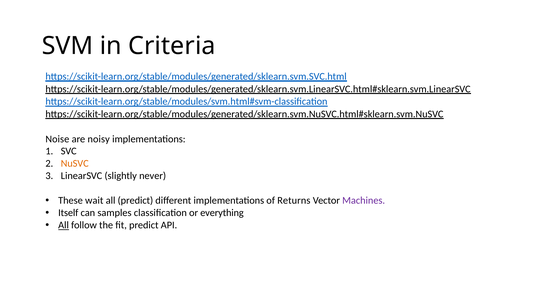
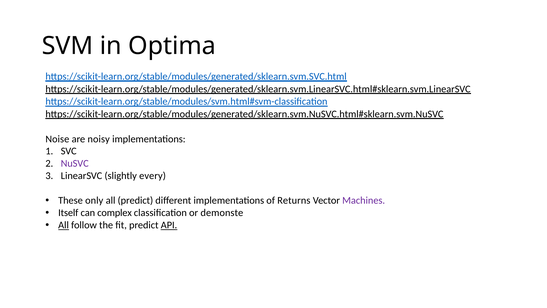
Criteria: Criteria -> Optima (172, 46)
NuSVC colour: orange -> purple (75, 163)
never: never -> every (153, 176)
wait: wait -> only (94, 200)
samples: samples -> complex (115, 213)
everything: everything -> demonste (222, 213)
API underline: none -> present (169, 225)
